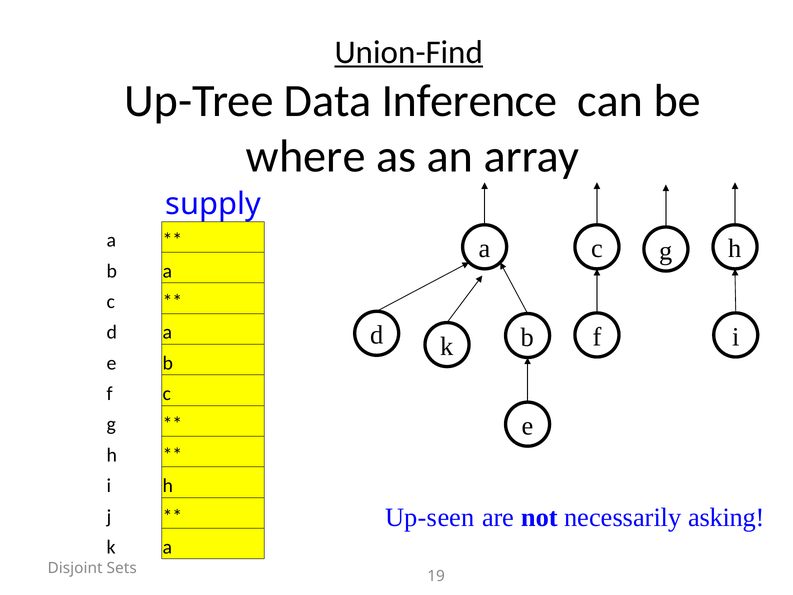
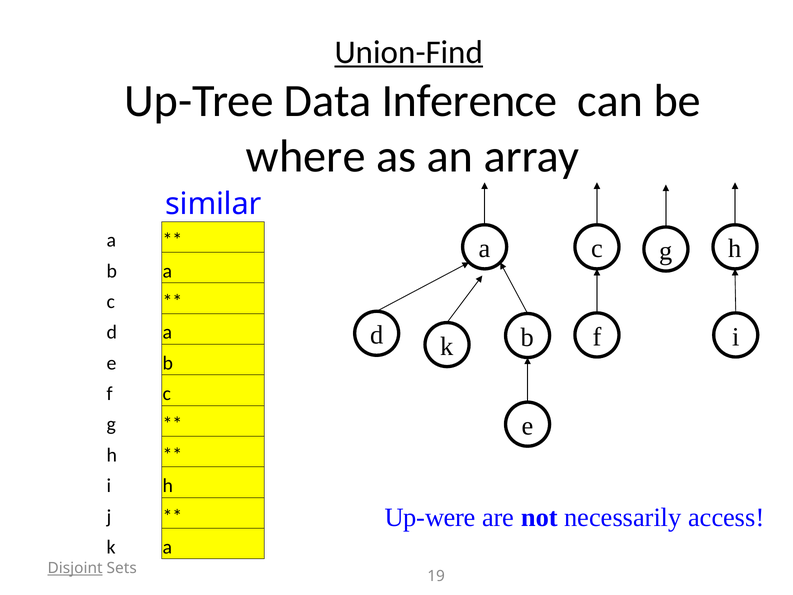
supply: supply -> similar (213, 204)
Up-seen: Up-seen -> Up-were (430, 517)
asking: asking -> access (726, 517)
Disjoint underline: none -> present (75, 568)
